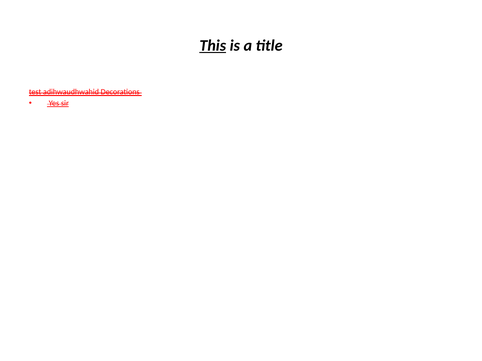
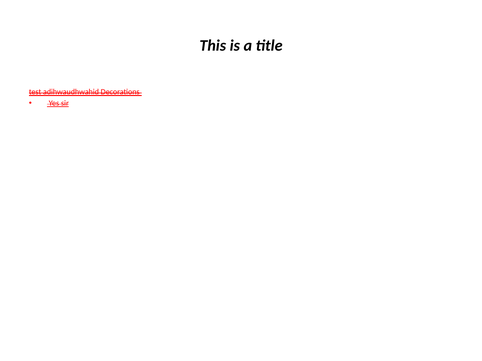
This underline: present -> none (213, 46)
